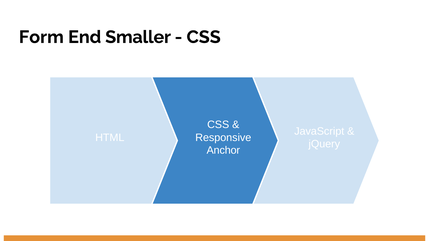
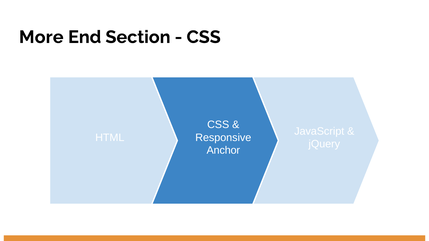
Form: Form -> More (41, 37)
Smaller: Smaller -> Section (138, 37)
